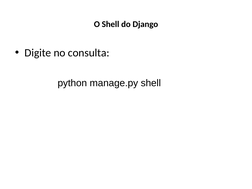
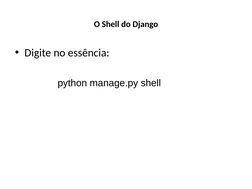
consulta: consulta -> essência (89, 53)
